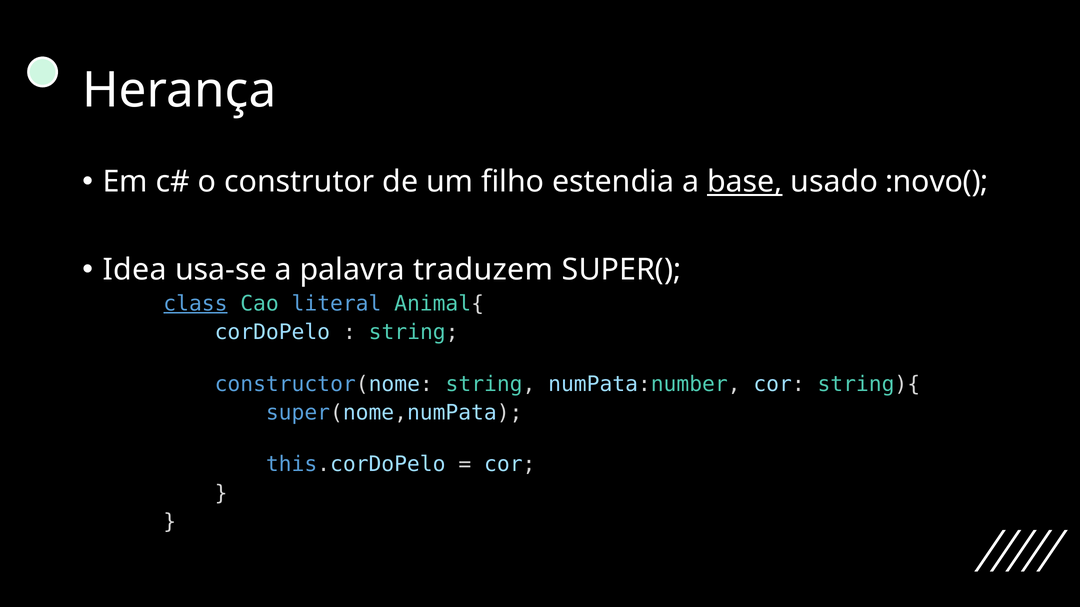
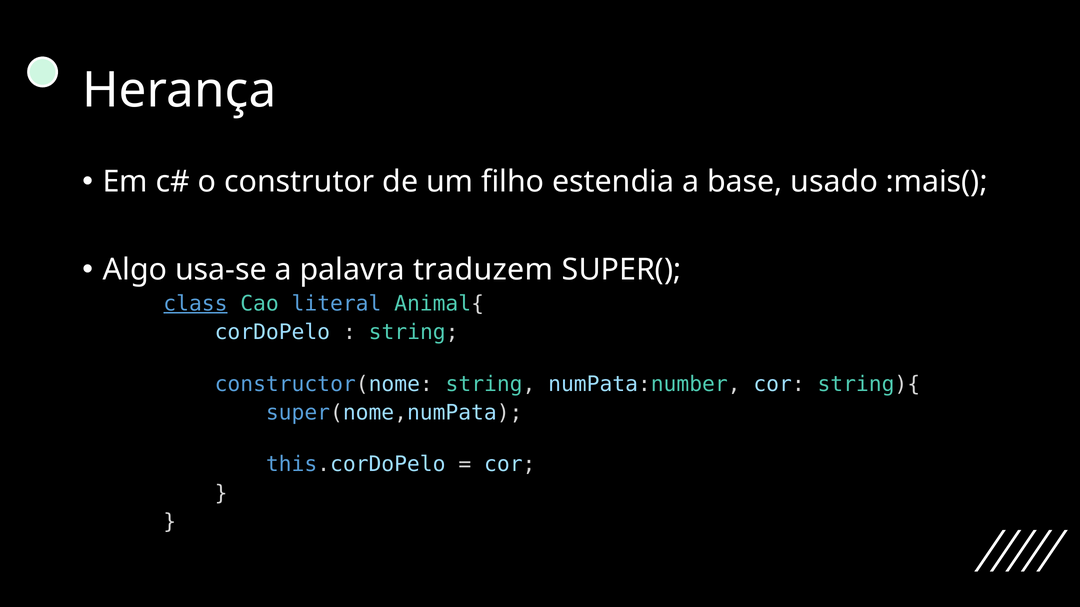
base underline: present -> none (745, 182)
:novo(: :novo( -> :mais( (937, 182)
Idea: Idea -> Algo (135, 270)
